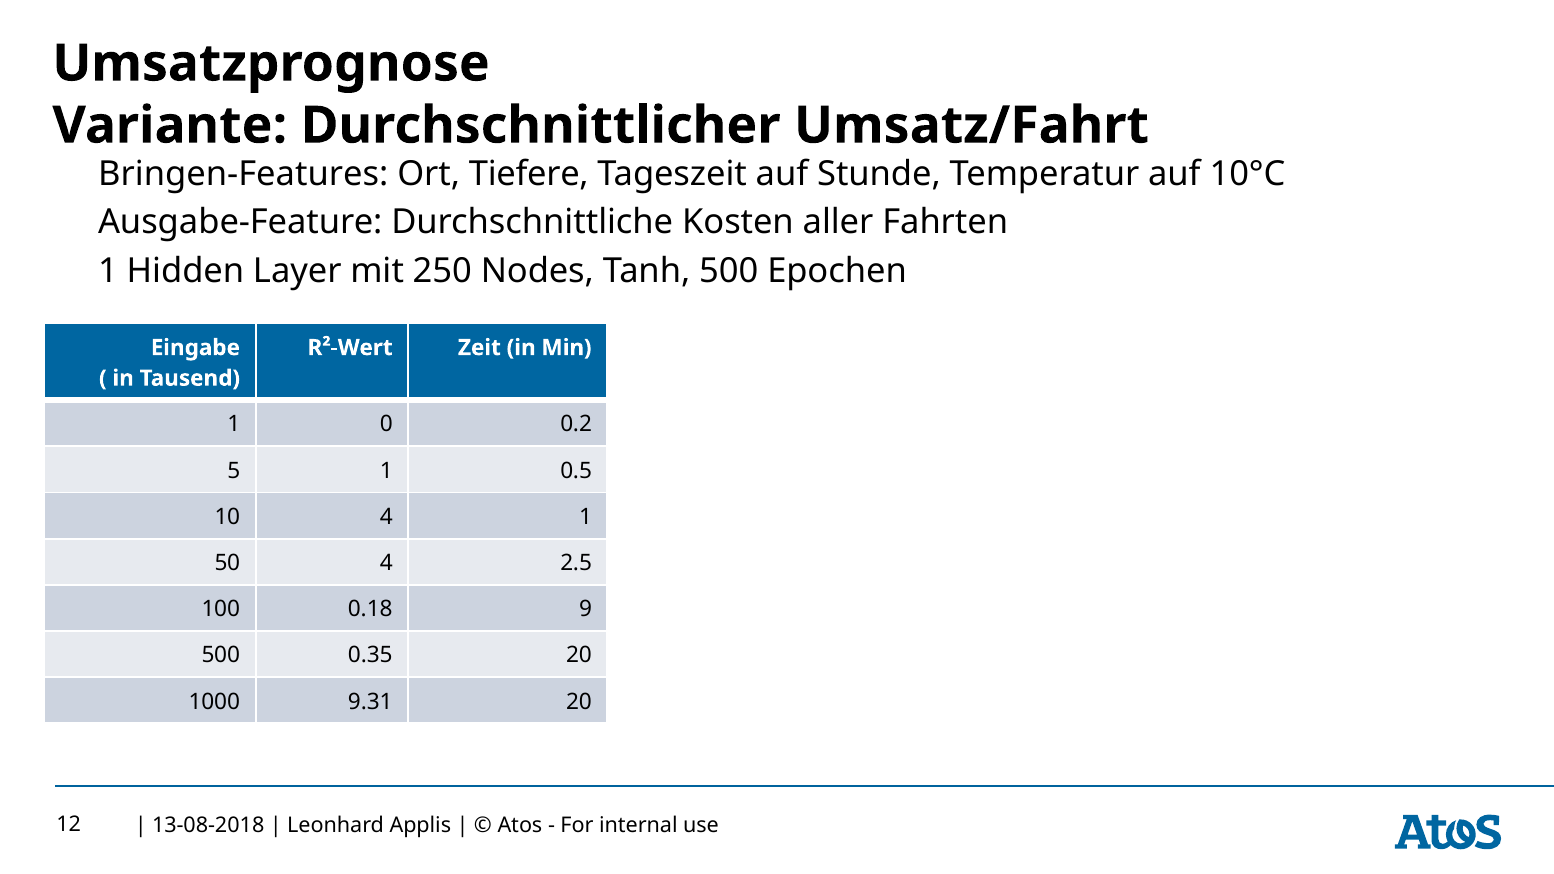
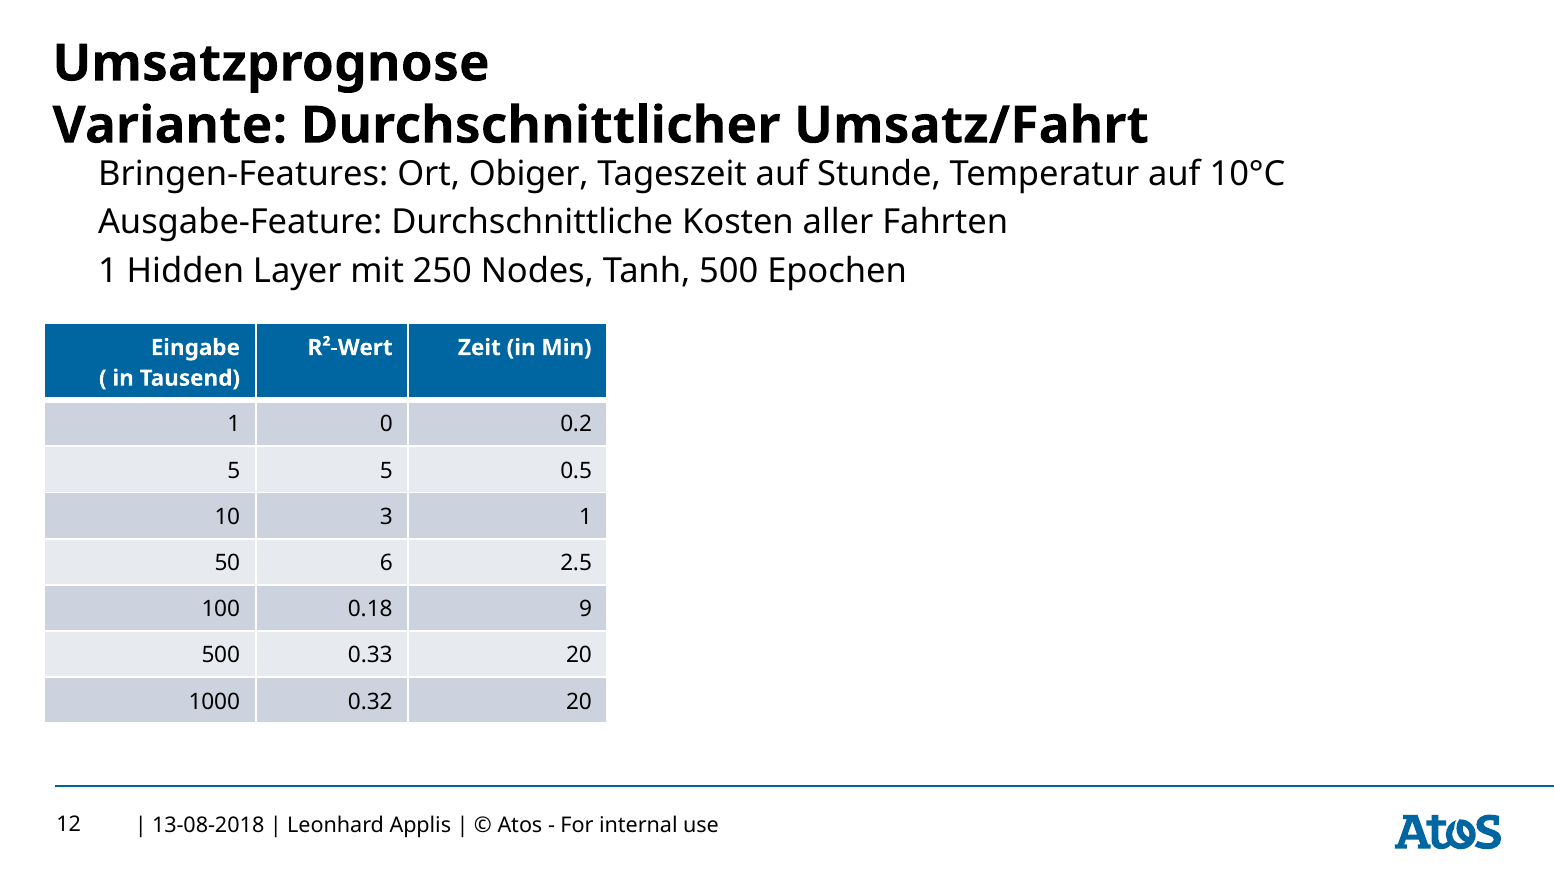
Tiefere: Tiefere -> Obiger (529, 174)
5 1: 1 -> 5 (386, 471)
10 4: 4 -> 3 (386, 517)
50 4: 4 -> 6 (386, 563)
0.35: 0.35 -> 0.33 (370, 655)
9.31: 9.31 -> 0.32 (370, 702)
